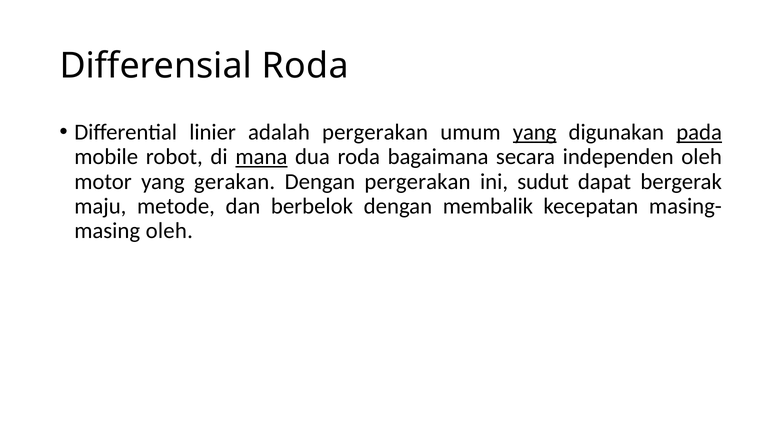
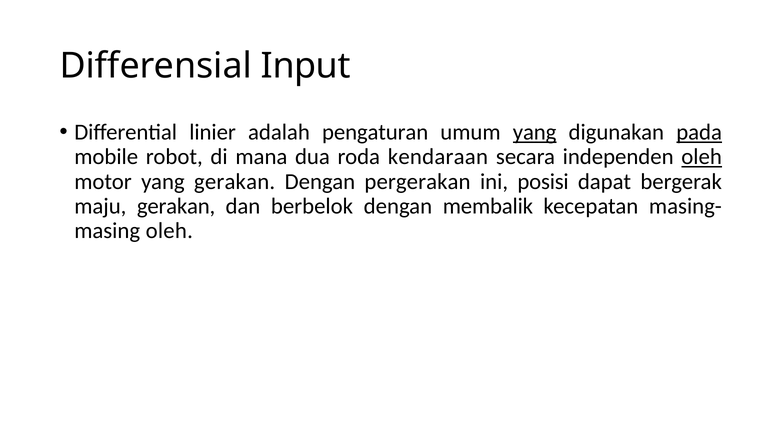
Differensial Roda: Roda -> Input (306, 66)
adalah pergerakan: pergerakan -> pengaturan (375, 132)
mana underline: present -> none (261, 157)
bagaimana: bagaimana -> kendaraan (438, 157)
oleh underline: none -> present (702, 157)
sudut: sudut -> posisi (543, 181)
maju metode: metode -> gerakan (176, 206)
